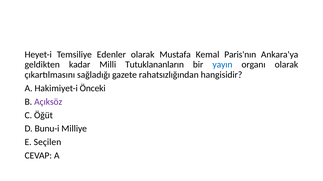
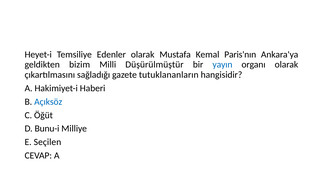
kadar: kadar -> bizim (80, 65)
Tutuklananların: Tutuklananların -> Düşürülmüştür (154, 65)
rahatsızlığından: rahatsızlığından -> tutuklananların (169, 75)
Önceki: Önceki -> Haberi (93, 89)
Açıksöz colour: purple -> blue (48, 102)
